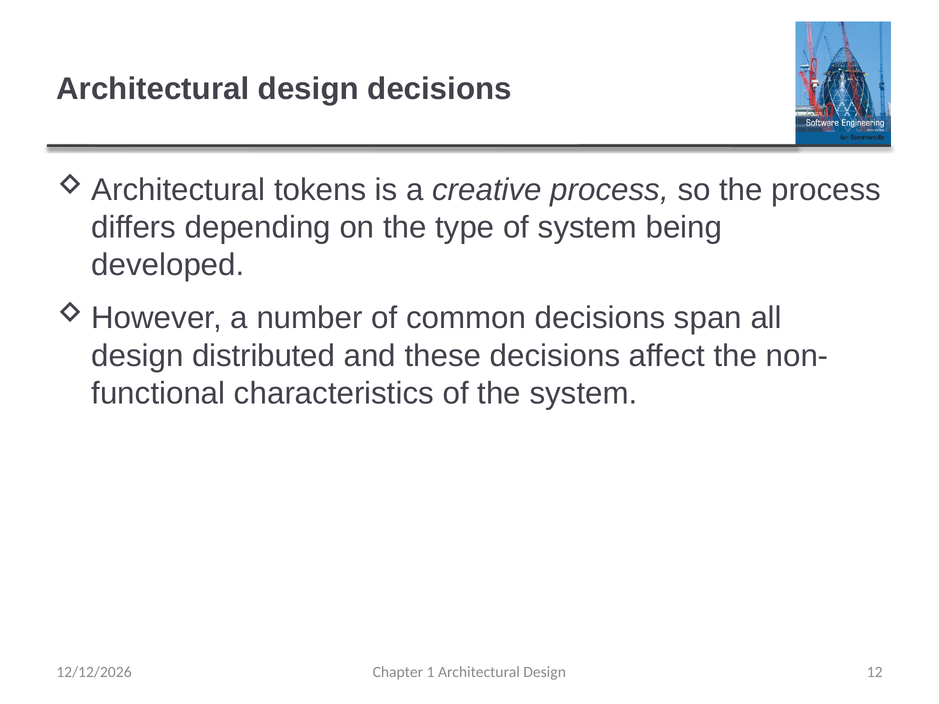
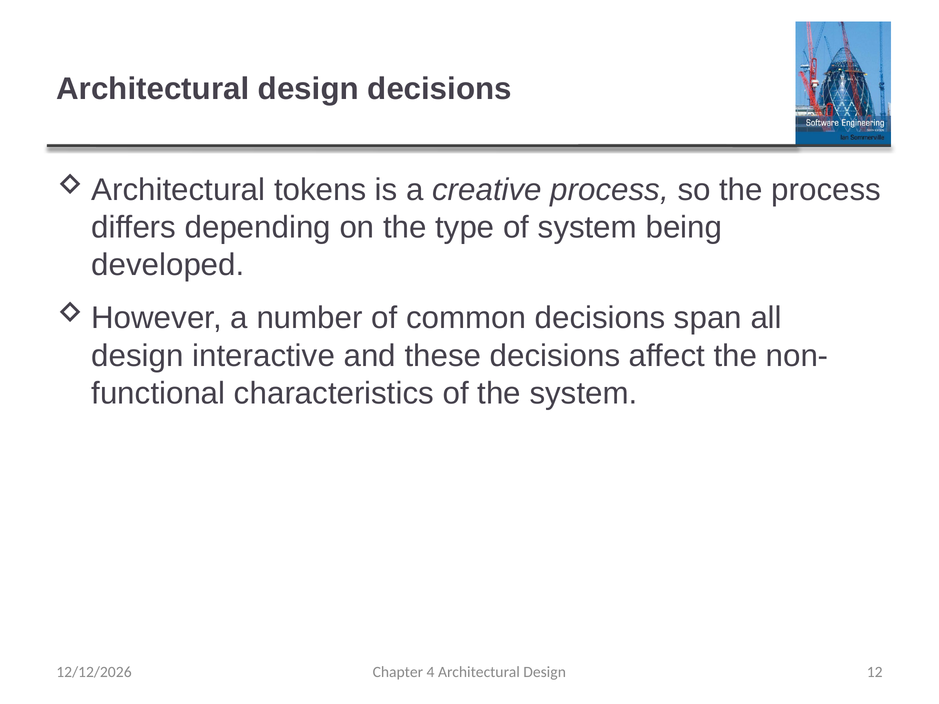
distributed: distributed -> interactive (264, 356)
1: 1 -> 4 (431, 672)
